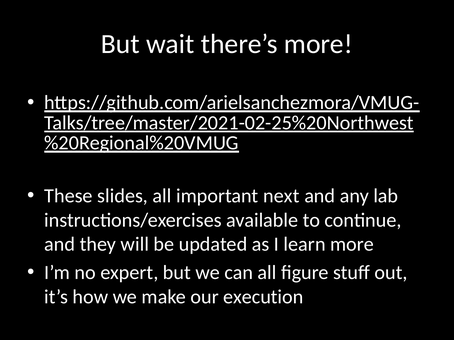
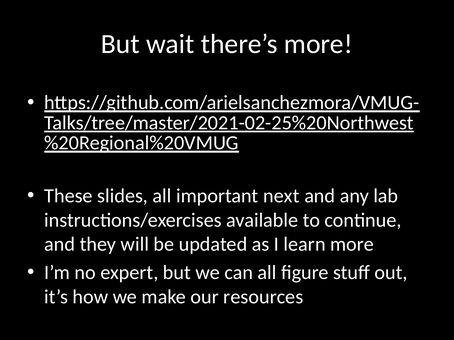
execution: execution -> resources (263, 297)
